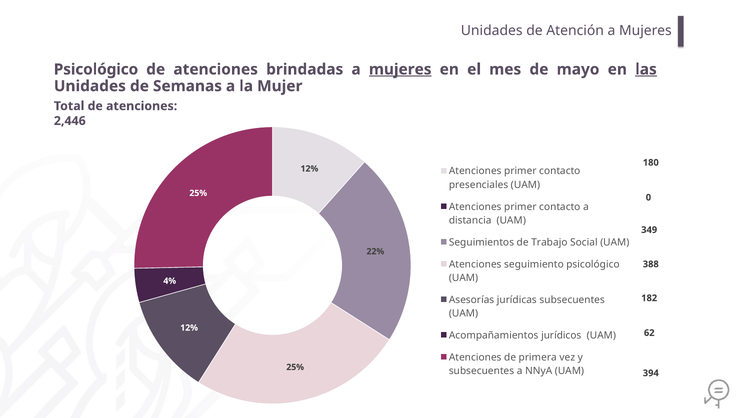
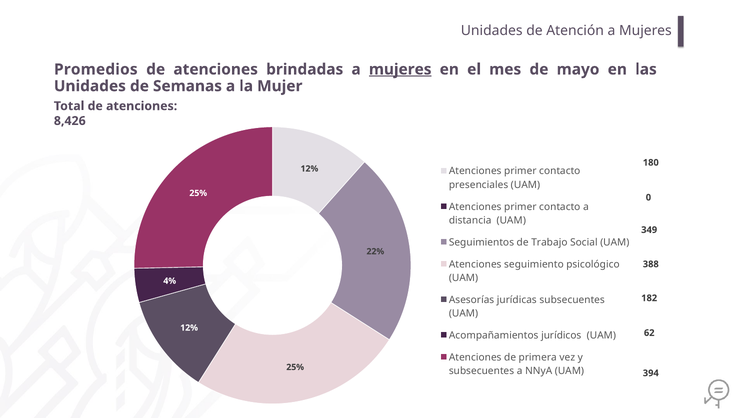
Psicológico: Psicológico -> Promedios (96, 69)
las underline: present -> none (646, 69)
2,446: 2,446 -> 8,426 (70, 121)
